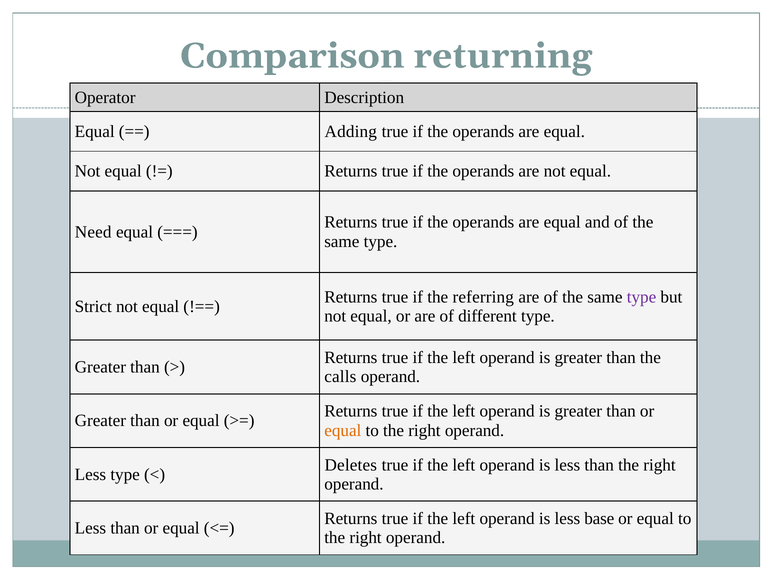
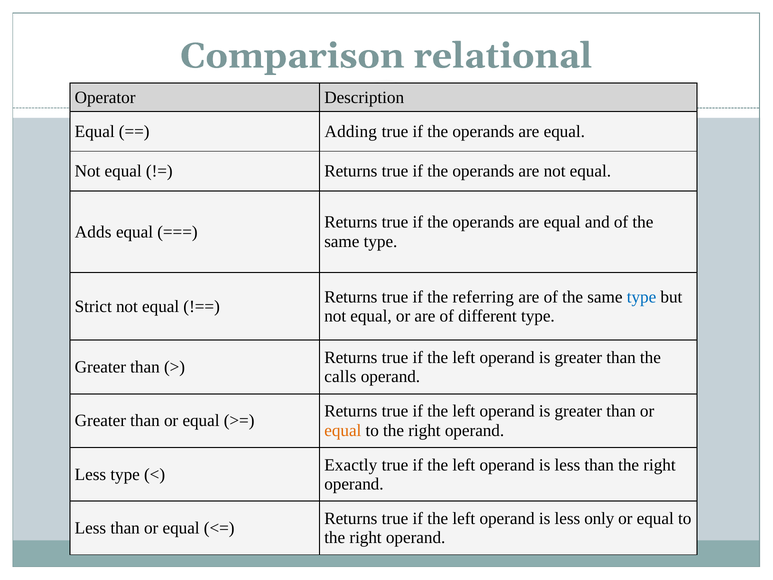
returning: returning -> relational (503, 56)
Need: Need -> Adds (93, 232)
type colour: purple -> blue (642, 297)
Deletes: Deletes -> Exactly (351, 465)
base: base -> only (599, 518)
